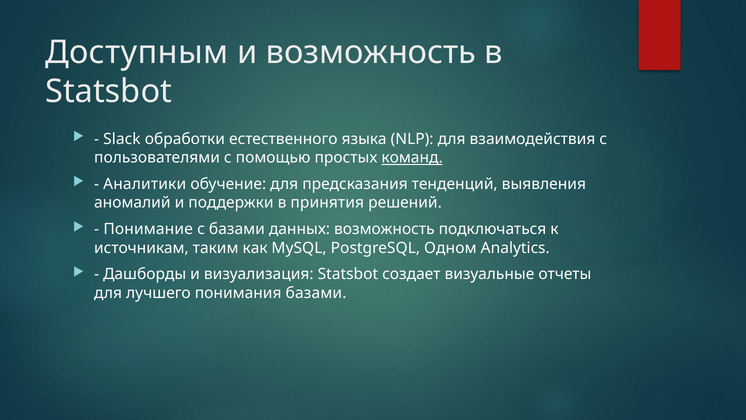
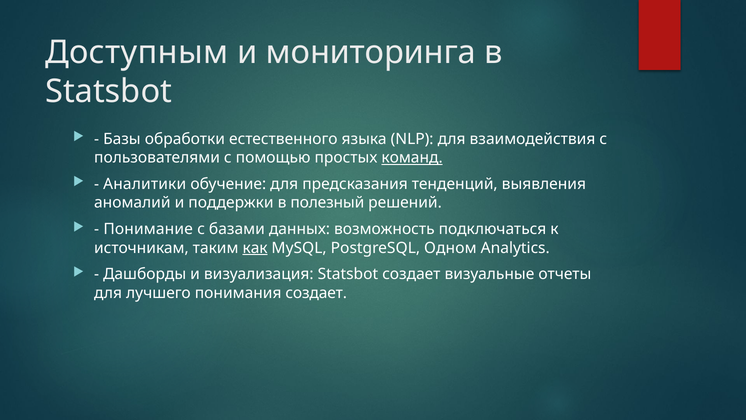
и возможность: возможность -> мониторинга (371, 52)
Slack: Slack -> Базы (122, 139)
принятия: принятия -> полезный (327, 203)
как underline: none -> present (255, 248)
понимания базами: базами -> создает (316, 293)
